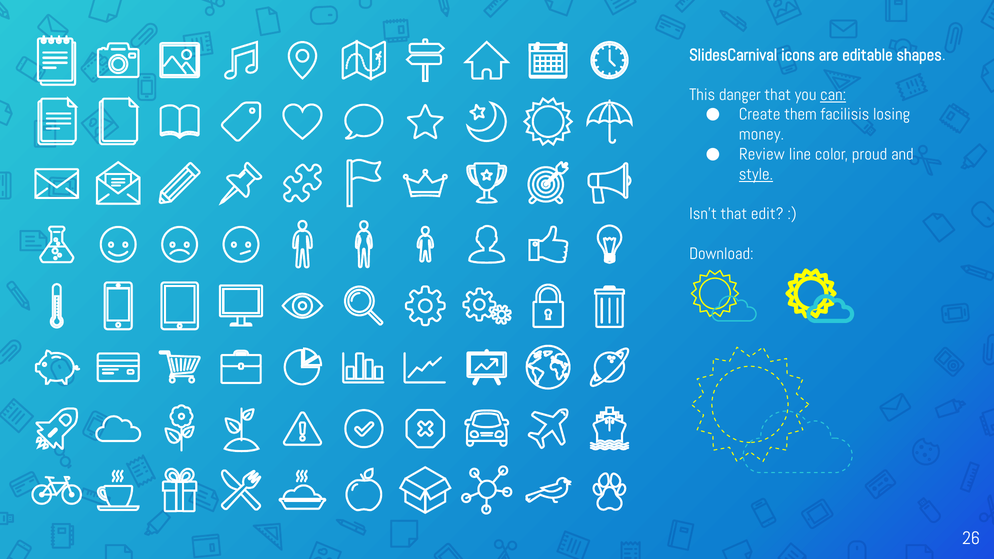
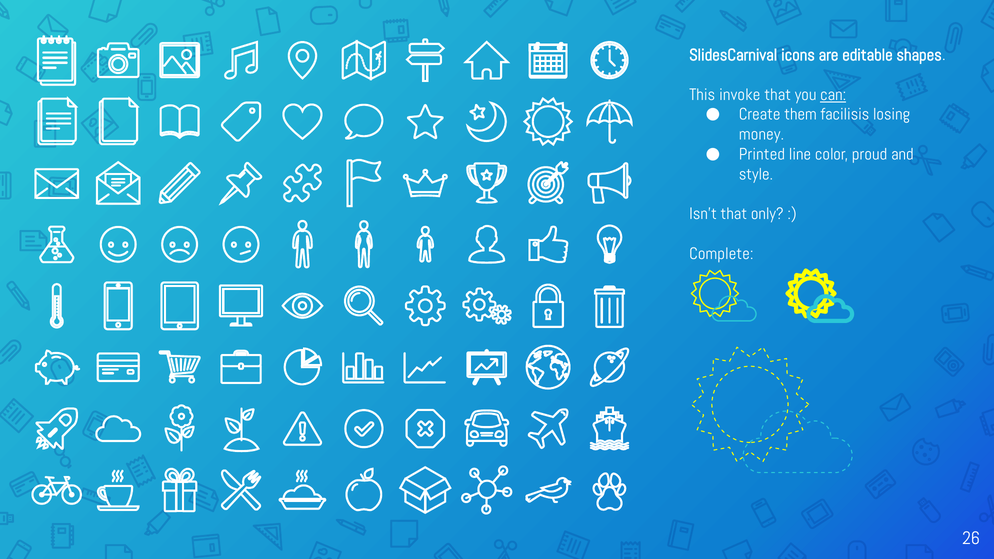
danger: danger -> invoke (740, 95)
Review: Review -> Printed (762, 154)
style underline: present -> none (756, 174)
edit: edit -> only (767, 214)
Download: Download -> Complete (721, 254)
